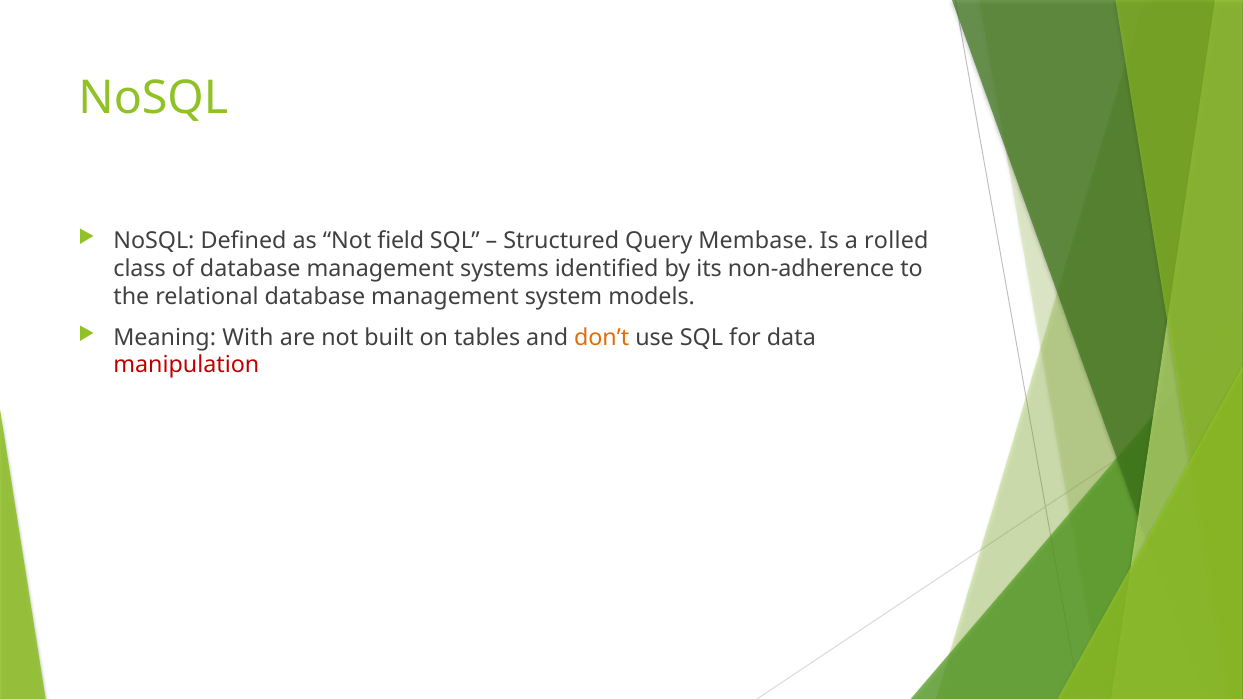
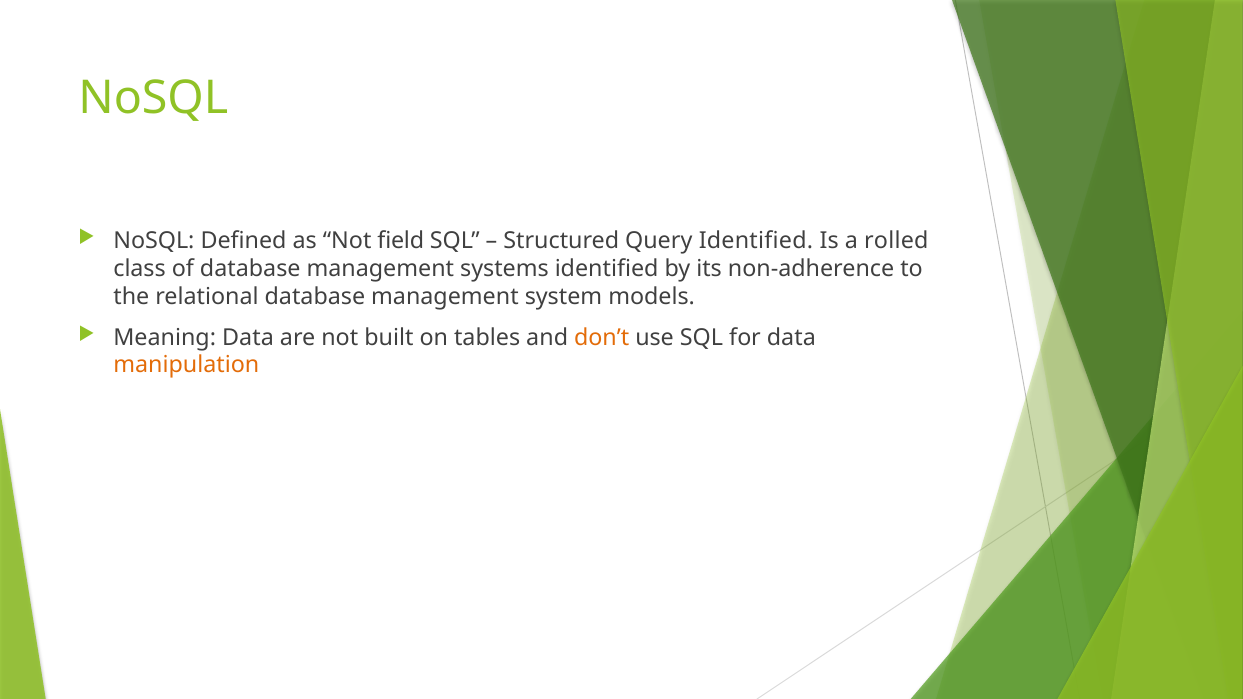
Query Membase: Membase -> Identified (756, 241)
Meaning With: With -> Data (248, 337)
manipulation colour: red -> orange (186, 365)
